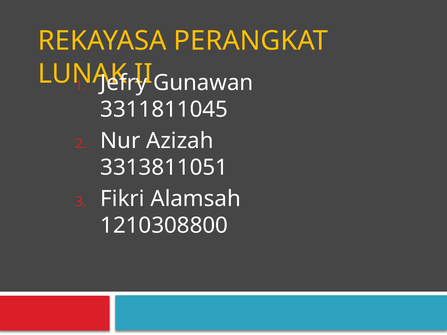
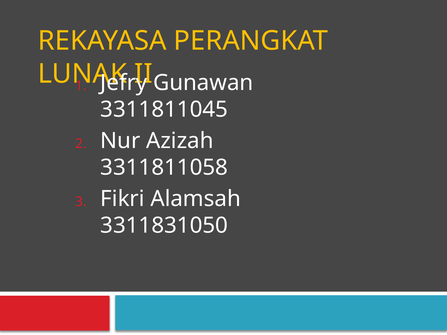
3313811051: 3313811051 -> 3311811058 (164, 168)
1210308800: 1210308800 -> 3311831050 (164, 226)
